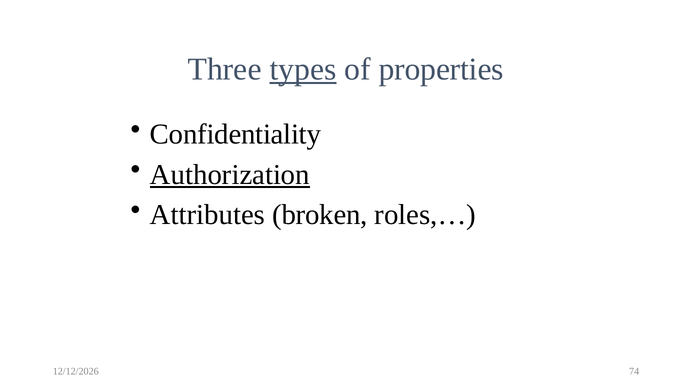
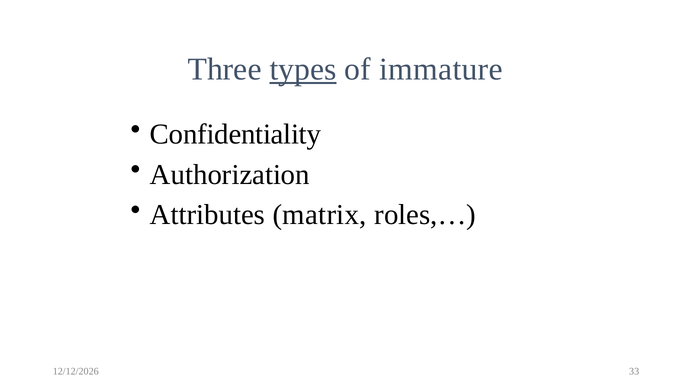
properties: properties -> immature (441, 69)
Authorization underline: present -> none (230, 175)
broken: broken -> matrix (320, 215)
74: 74 -> 33 (634, 372)
